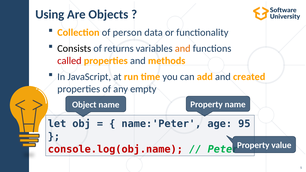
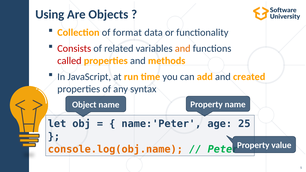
person: person -> format (127, 32)
Consists colour: black -> red (74, 48)
returns: returns -> related (119, 48)
empty: empty -> syntax (143, 89)
95: 95 -> 25 (244, 124)
console.log(obj.name colour: red -> orange (115, 149)
